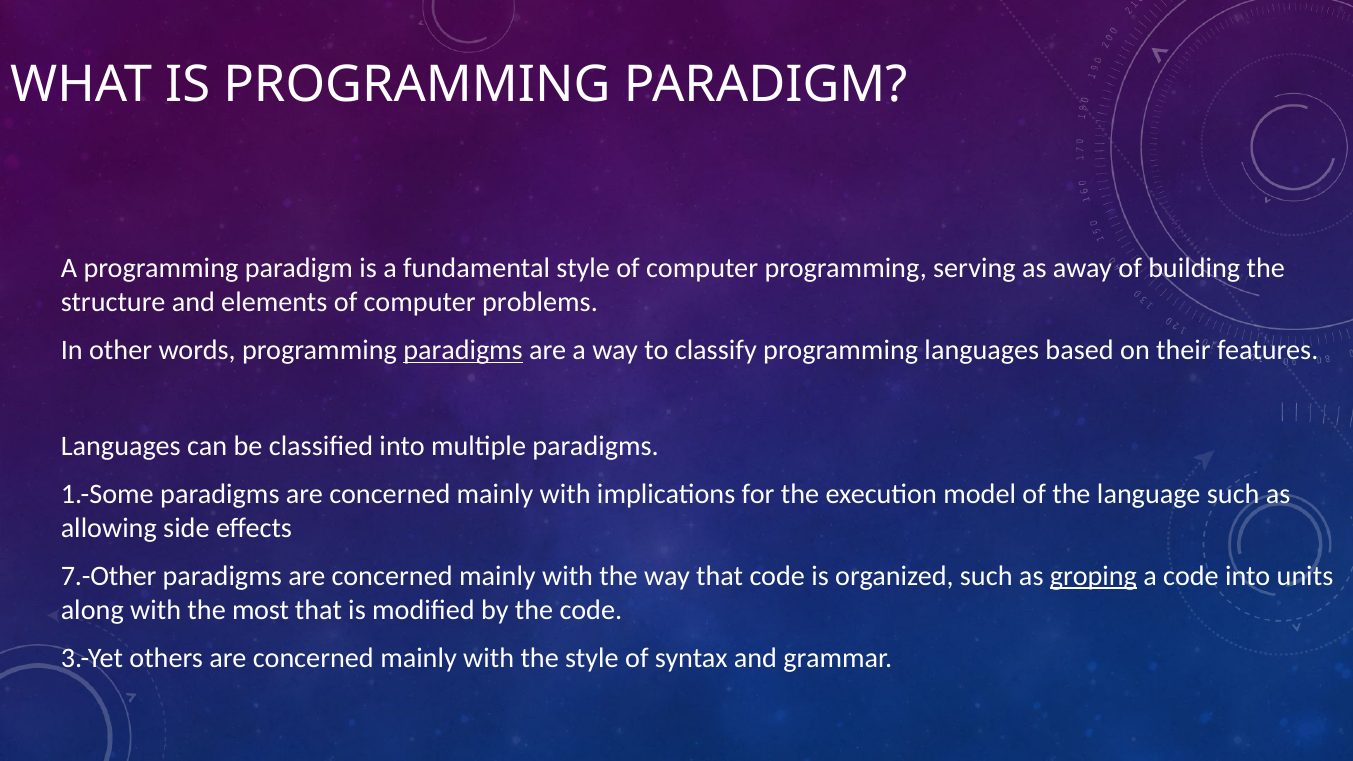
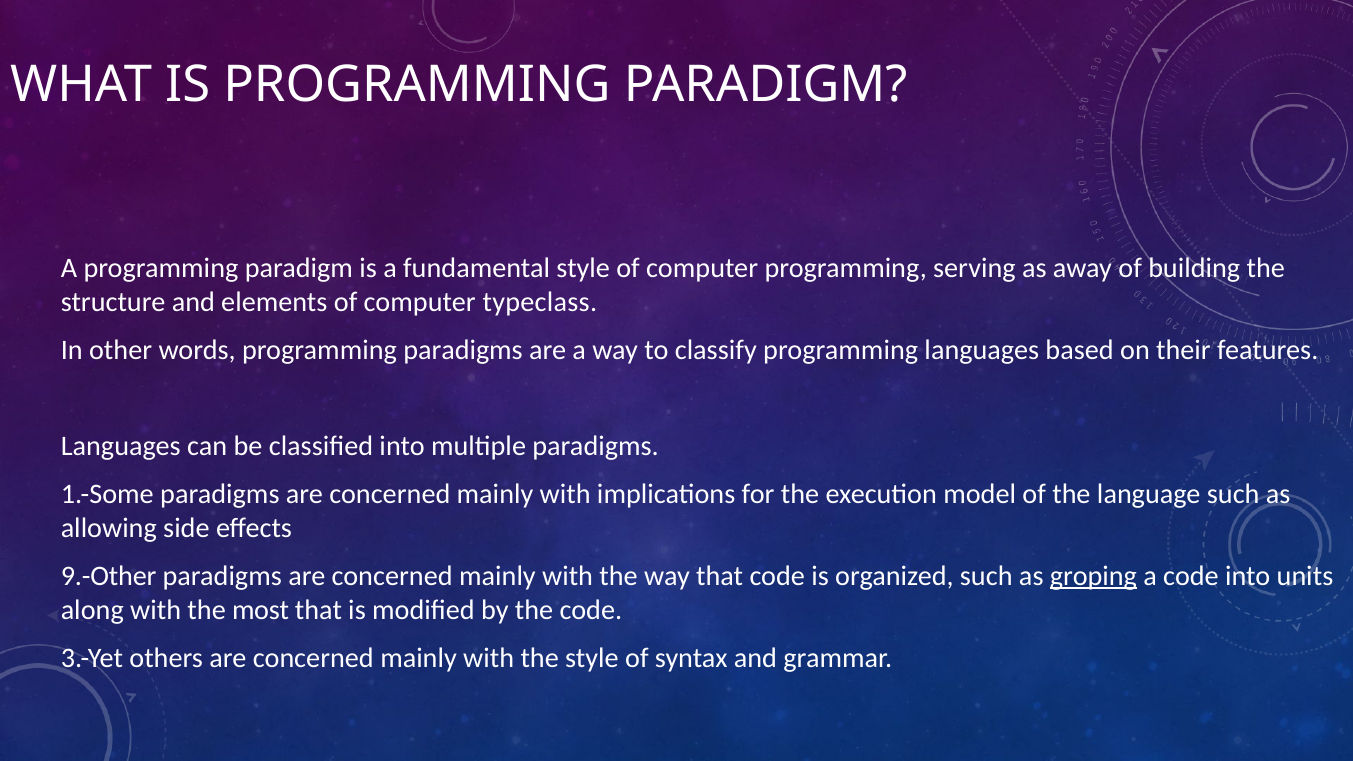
problems: problems -> typeclass (540, 302)
paradigms underline: present -> none (463, 350)
7.-Other: 7.-Other -> 9.-Other (109, 576)
